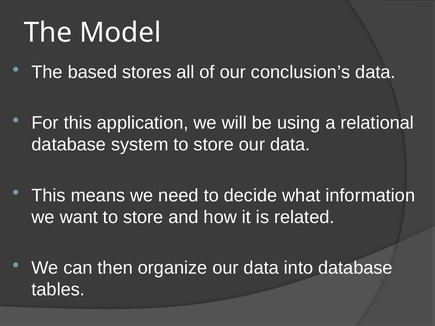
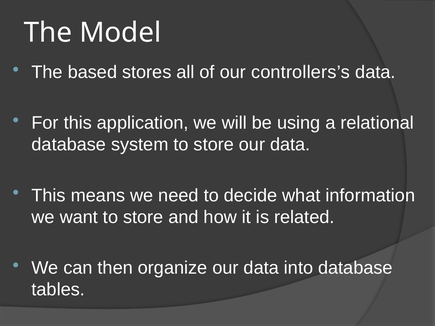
conclusion’s: conclusion’s -> controllers’s (301, 72)
